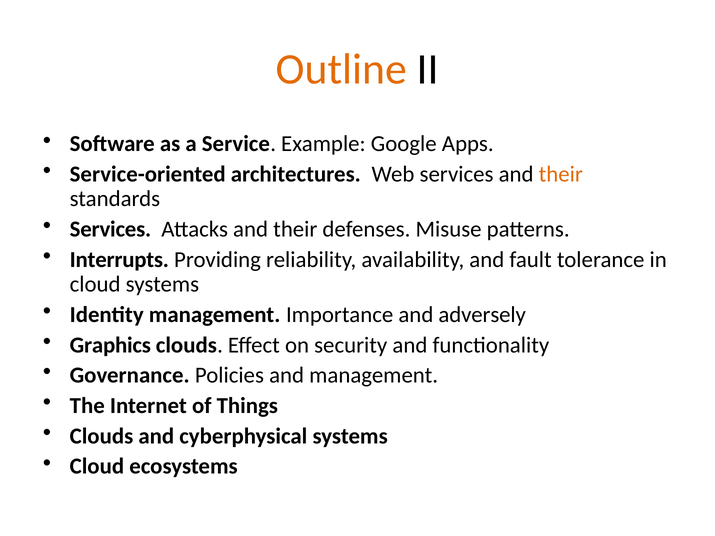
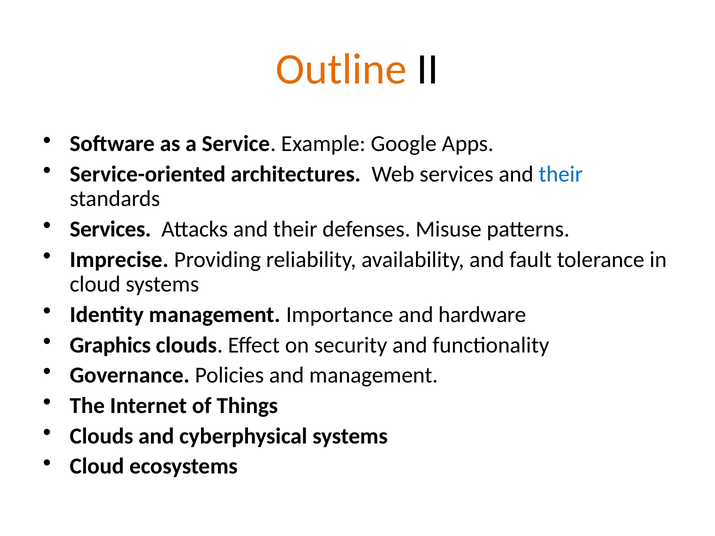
their colour: orange -> blue (561, 174)
Interrupts: Interrupts -> Imprecise (119, 260)
adversely: adversely -> hardware (482, 315)
